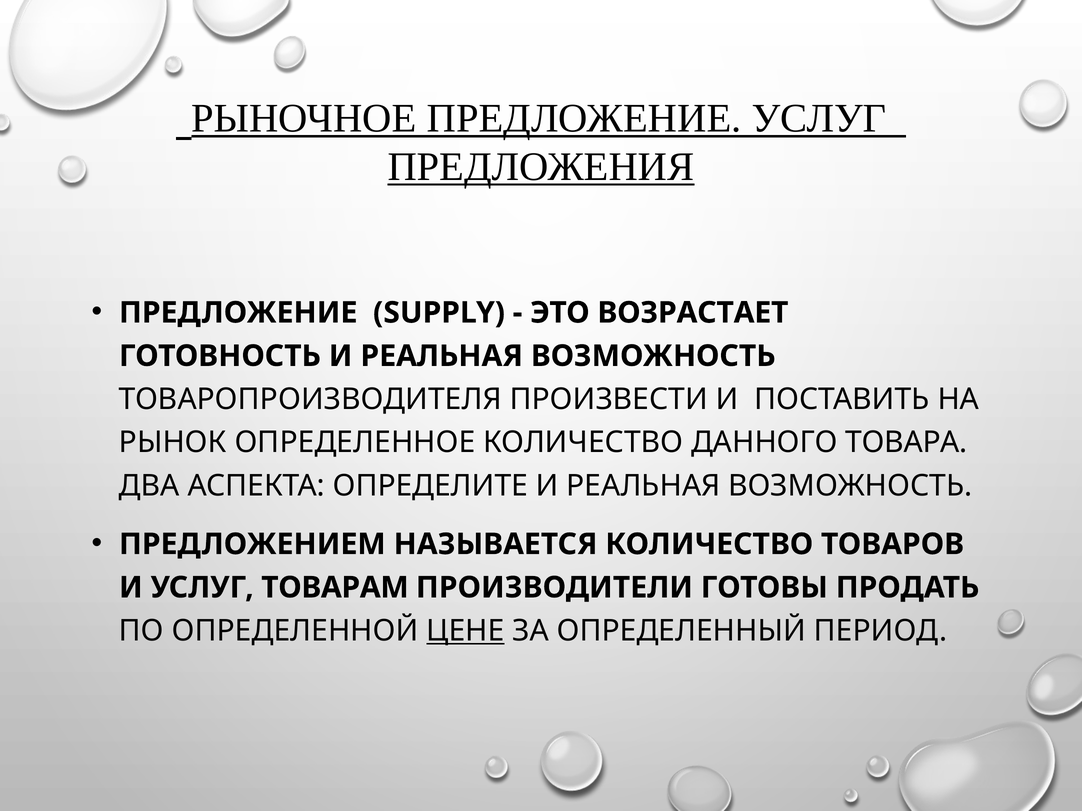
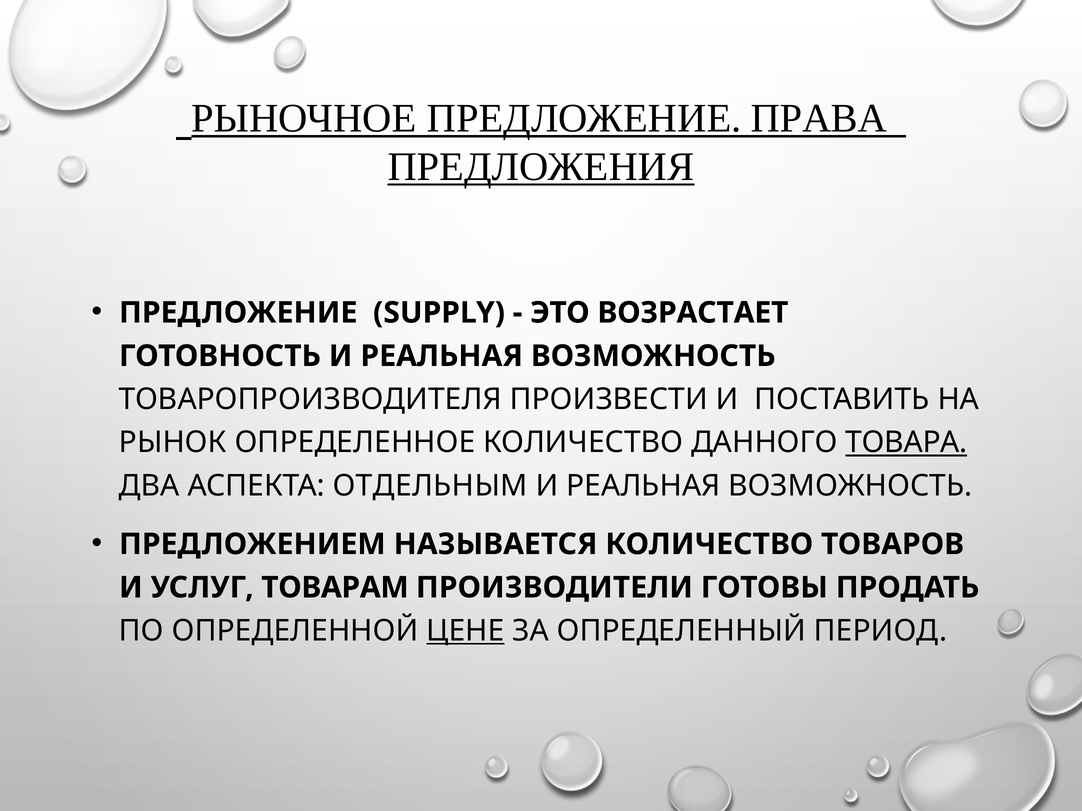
ПРЕДЛОЖЕНИЕ УСЛУГ: УСЛУГ -> ПРАВА (819, 118)
ТОВАРА underline: none -> present (906, 443)
ОПРЕДЕЛИТЕ: ОПРЕДЕЛИТЕ -> ОТДЕЛЬНЫМ (430, 486)
